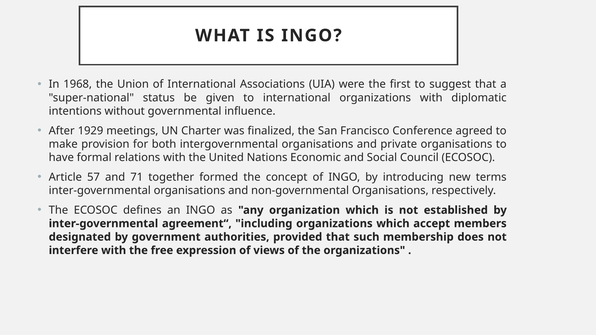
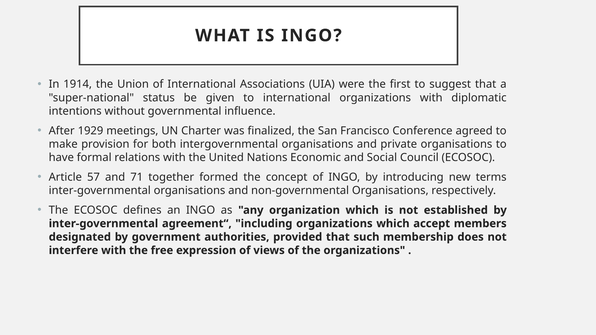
1968: 1968 -> 1914 (78, 84)
